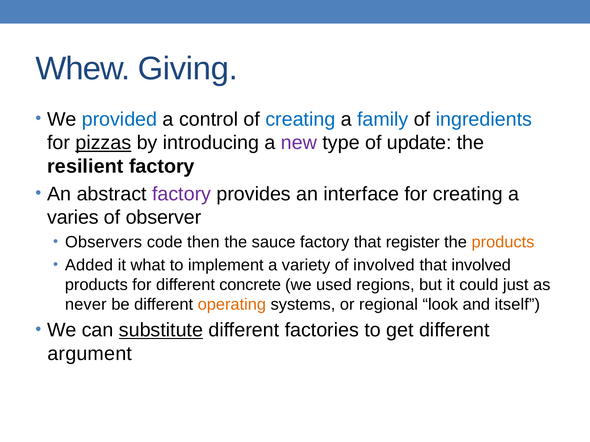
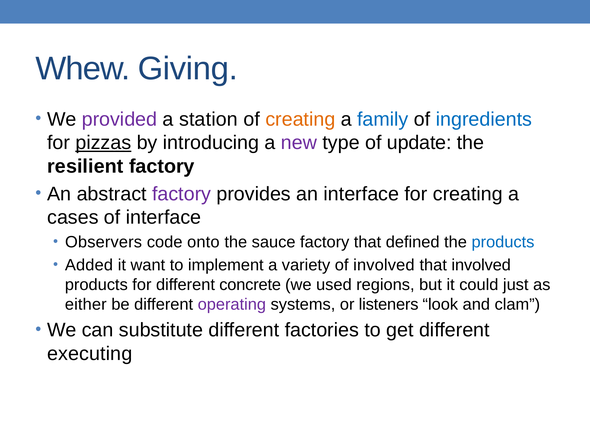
provided colour: blue -> purple (119, 119)
control: control -> station (208, 119)
creating colour: blue -> orange (300, 119)
varies: varies -> cases (73, 218)
of observer: observer -> interface (163, 218)
then: then -> onto (203, 242)
register: register -> defined (413, 242)
products colour: orange -> blue (503, 242)
what: what -> want (148, 265)
never: never -> either (86, 305)
operating colour: orange -> purple (232, 305)
regional: regional -> listeners (389, 305)
itself: itself -> clam (517, 305)
substitute underline: present -> none (161, 330)
argument: argument -> executing (90, 354)
